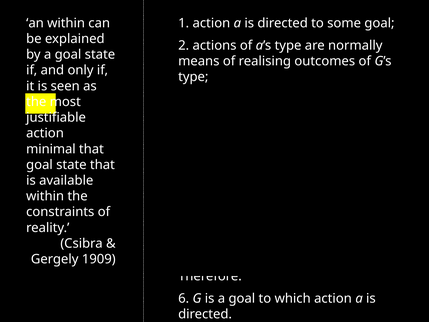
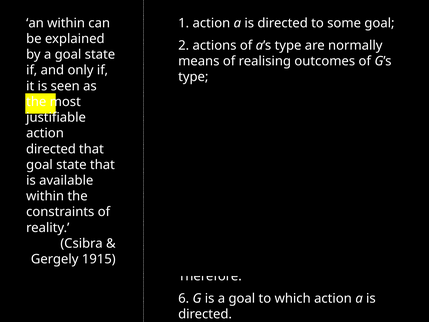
minimal: minimal -> directed (51, 149)
1909: 1909 -> 1915 (99, 259)
